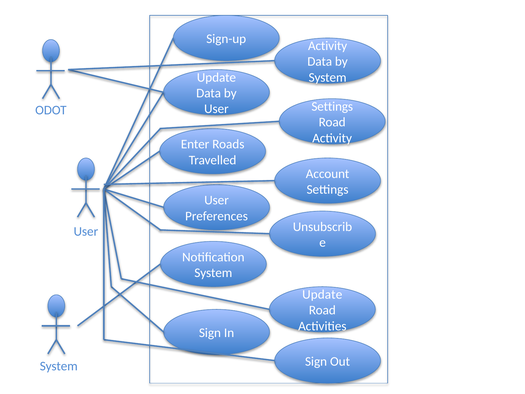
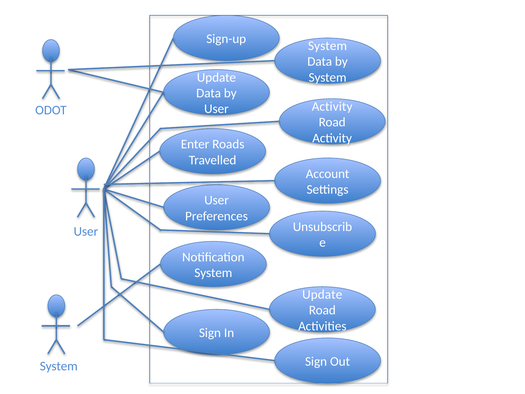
Activity: Activity -> System (328, 46)
User Settings: Settings -> Activity (332, 106)
